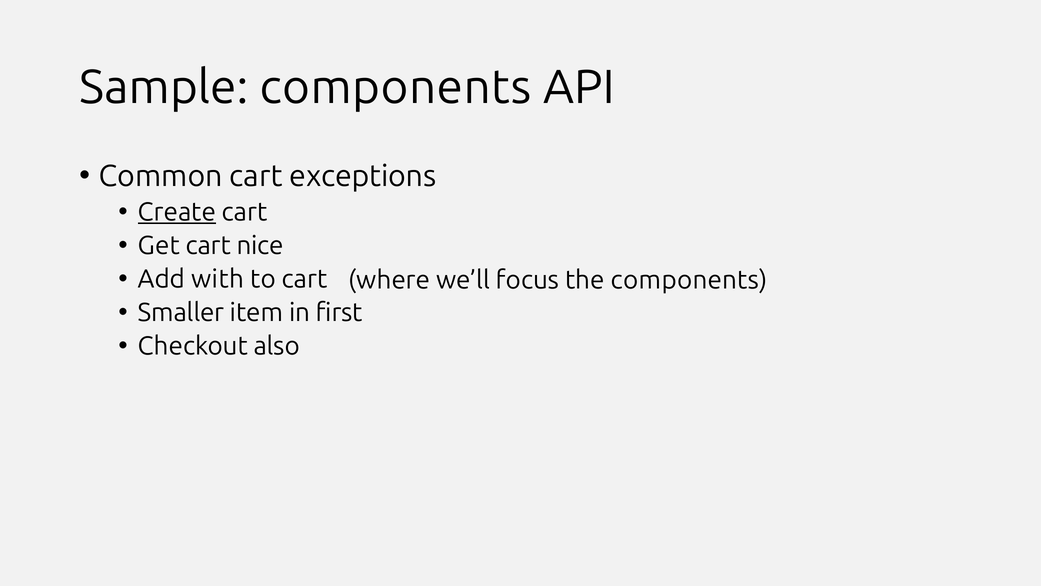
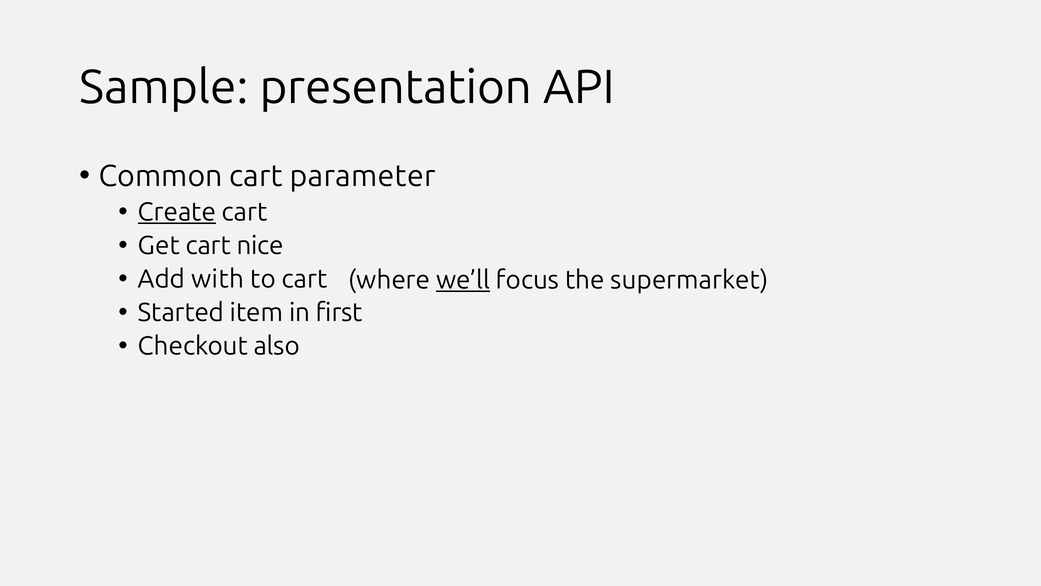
Sample components: components -> presentation (396, 87)
exceptions: exceptions -> parameter (363, 176)
we’ll underline: none -> present (463, 280)
the components: components -> supermarket (689, 280)
Smaller: Smaller -> Started (181, 312)
